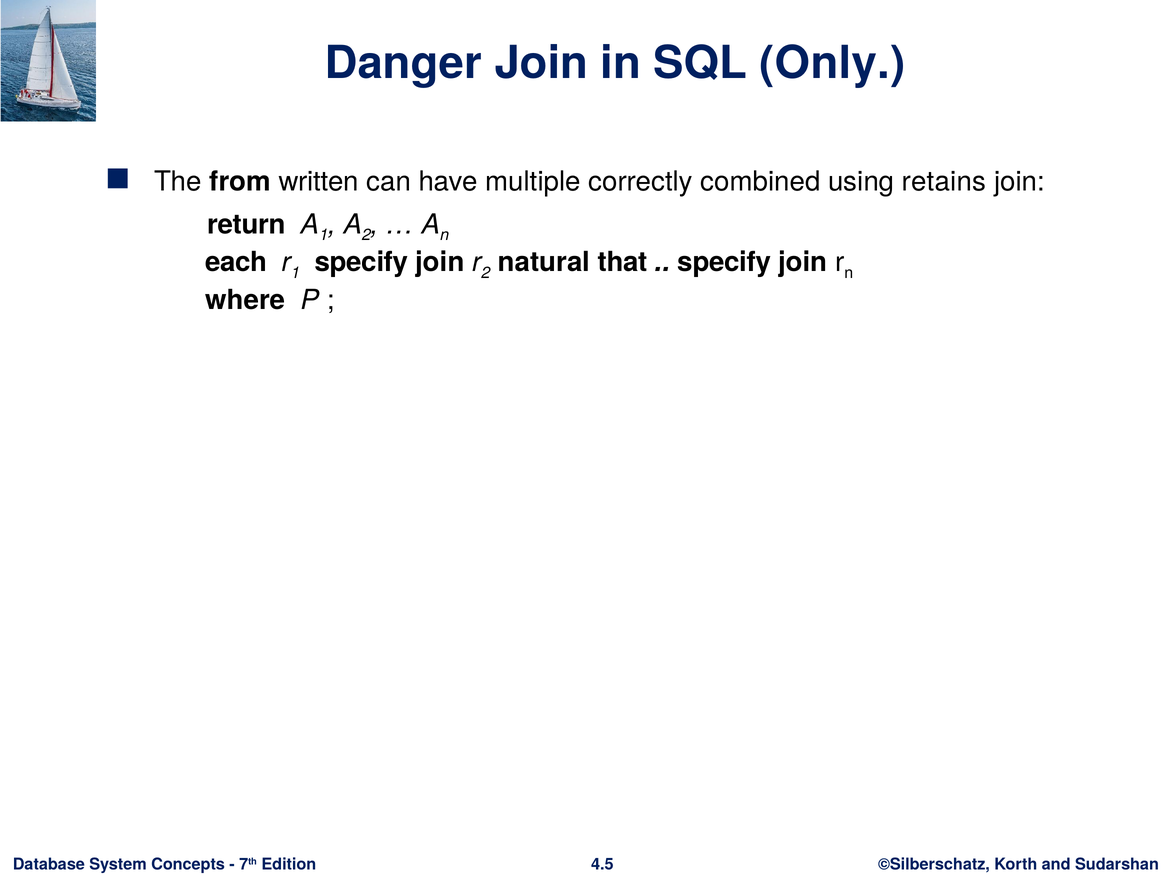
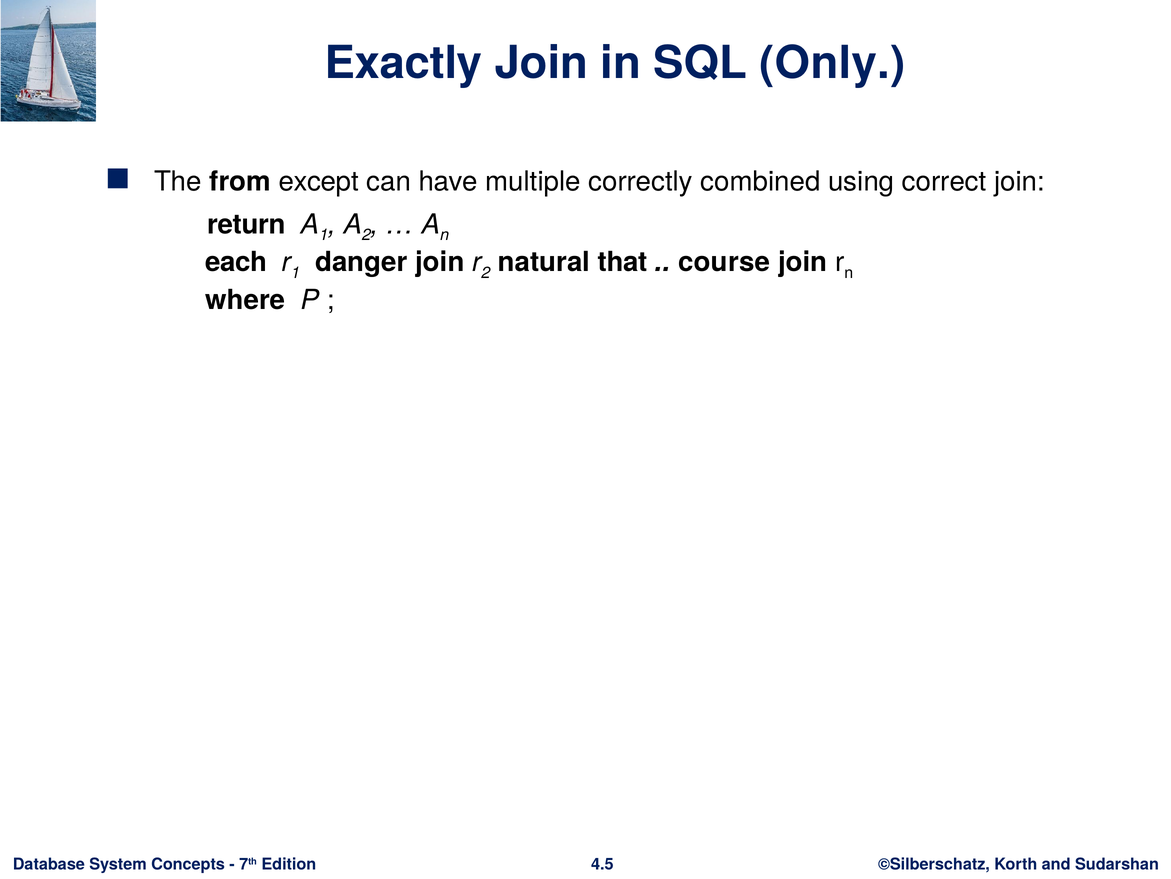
Danger: Danger -> Exactly (403, 63)
written: written -> except (319, 181)
retains: retains -> correct (944, 181)
specify: specify -> danger (361, 262)
specify: specify -> course (724, 262)
